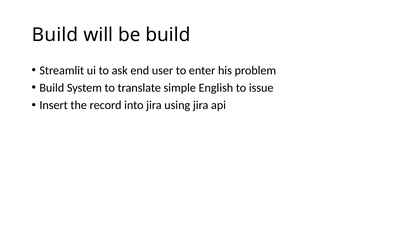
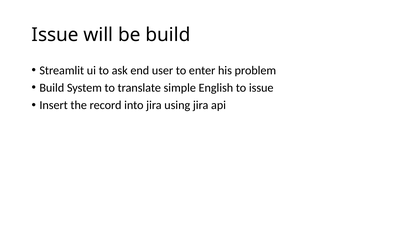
Build: Build -> Issue (55, 35)
